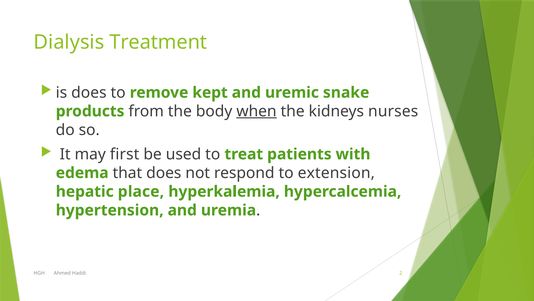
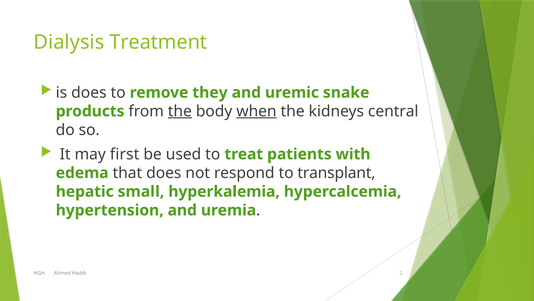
kept: kept -> they (210, 92)
the underline: none -> present (180, 111)
nurses: nurses -> central (393, 111)
extension: extension -> transplant (336, 173)
place: place -> small (141, 191)
